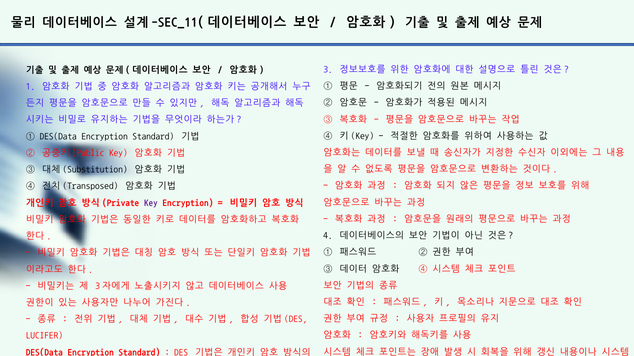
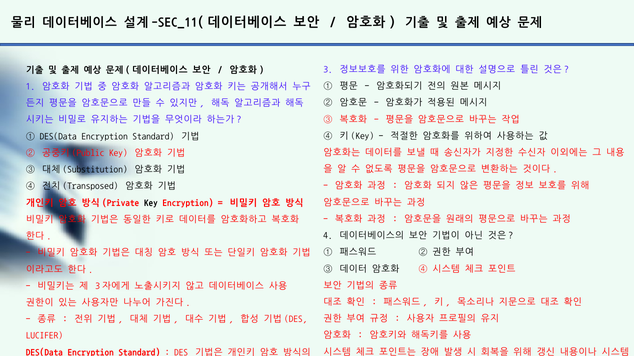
Key colour: purple -> black (151, 203)
